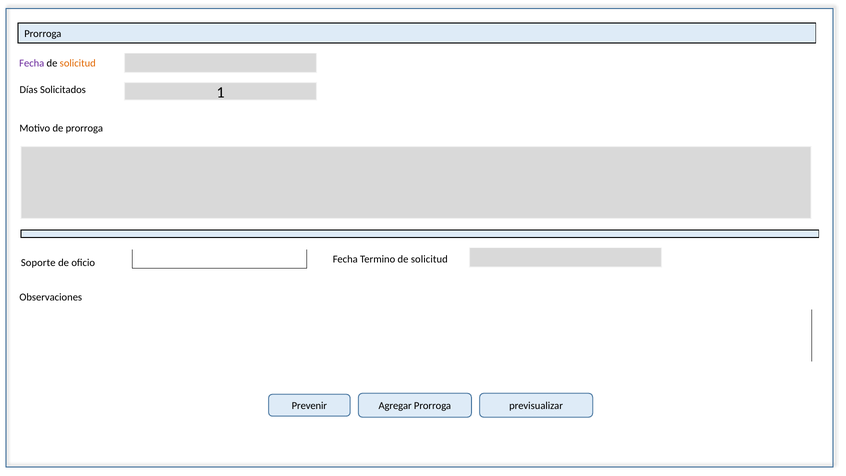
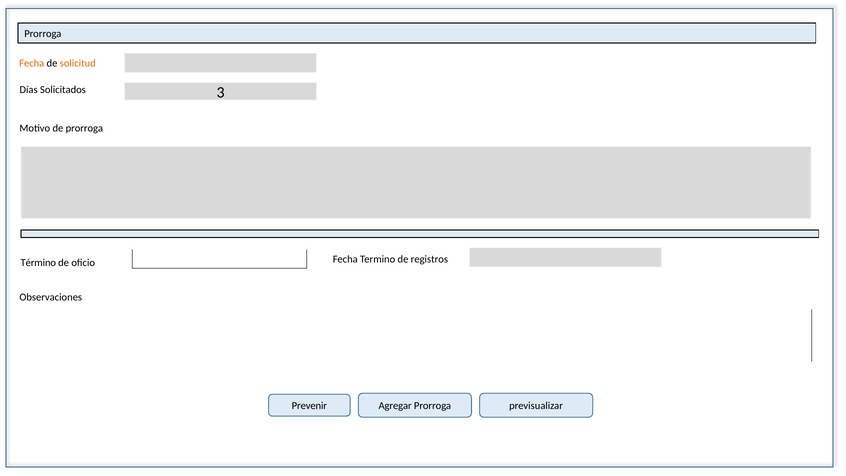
Fecha colour: purple -> orange (32, 63)
1: 1 -> 3 (221, 92)
Soporte: Soporte -> Término (38, 263)
Termino de solicitud: solicitud -> registros (429, 259)
